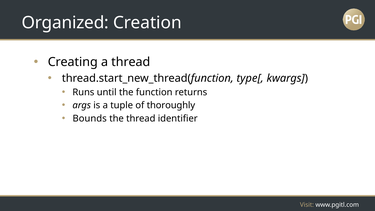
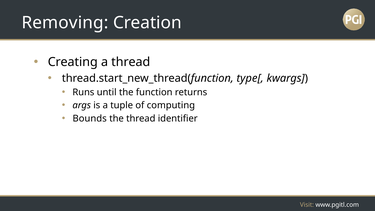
Organized: Organized -> Removing (65, 23)
thoroughly: thoroughly -> computing (171, 105)
